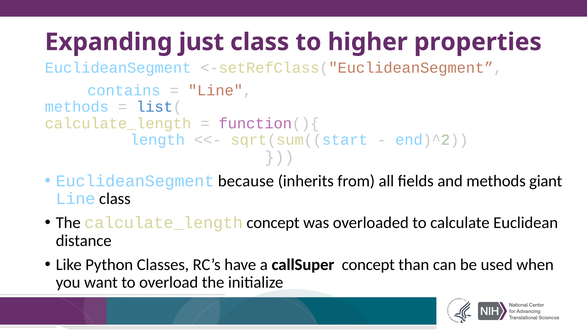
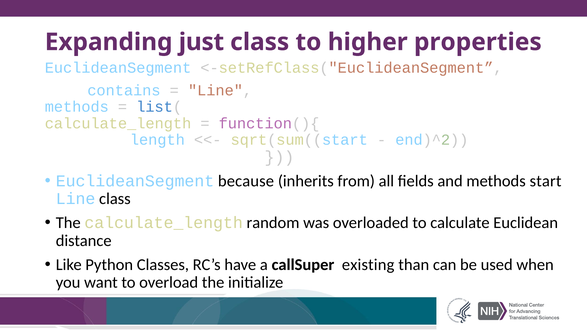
giant: giant -> start (546, 181)
calculate_length concept: concept -> random (273, 223)
callSuper concept: concept -> existing (368, 265)
